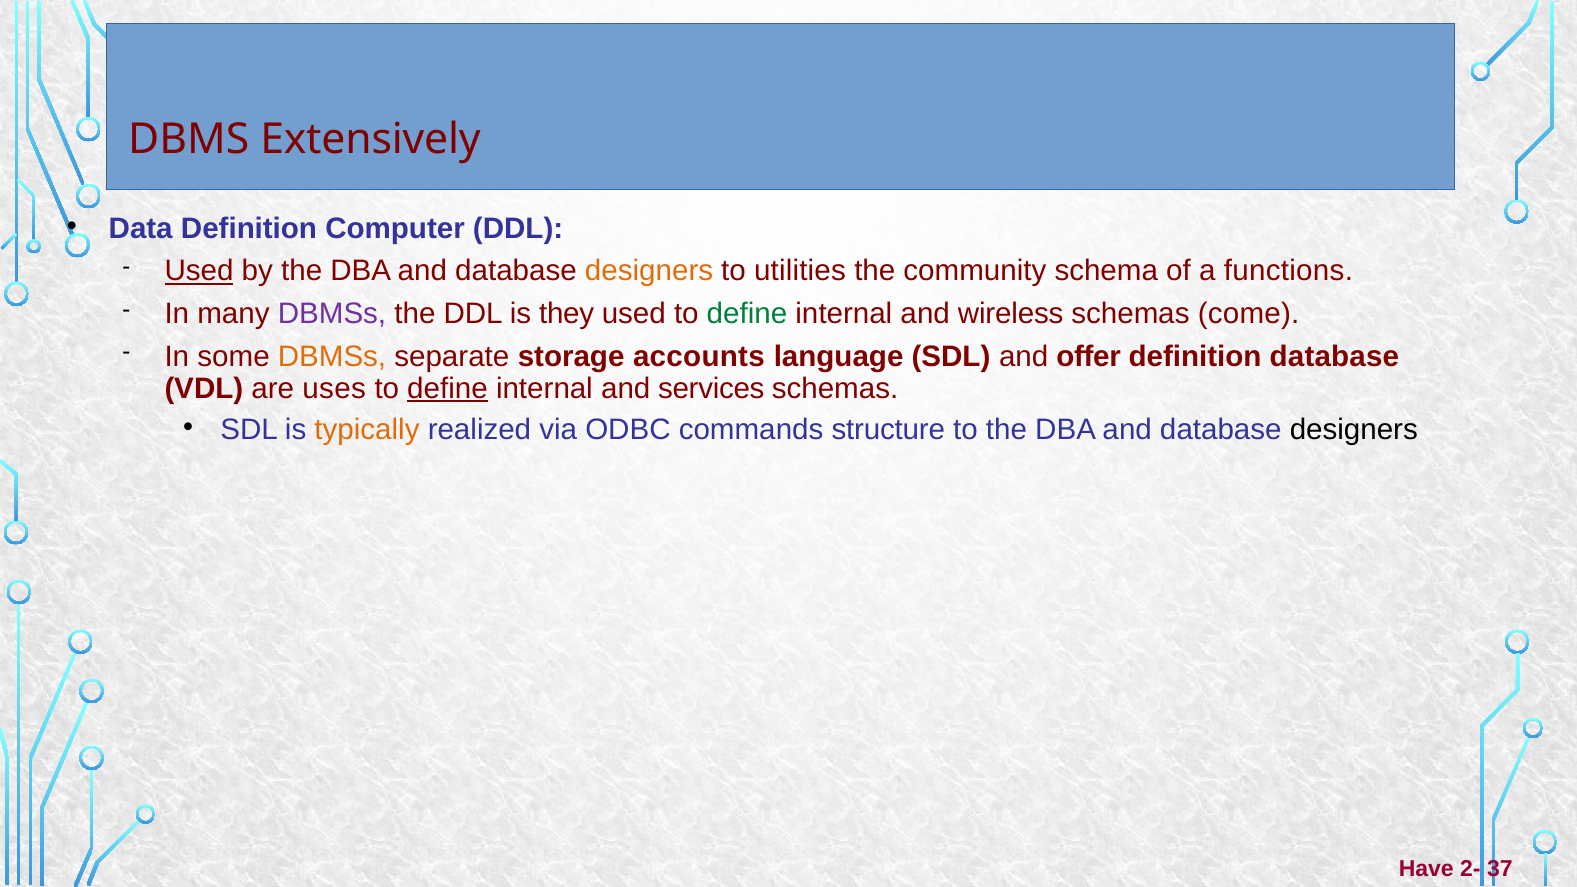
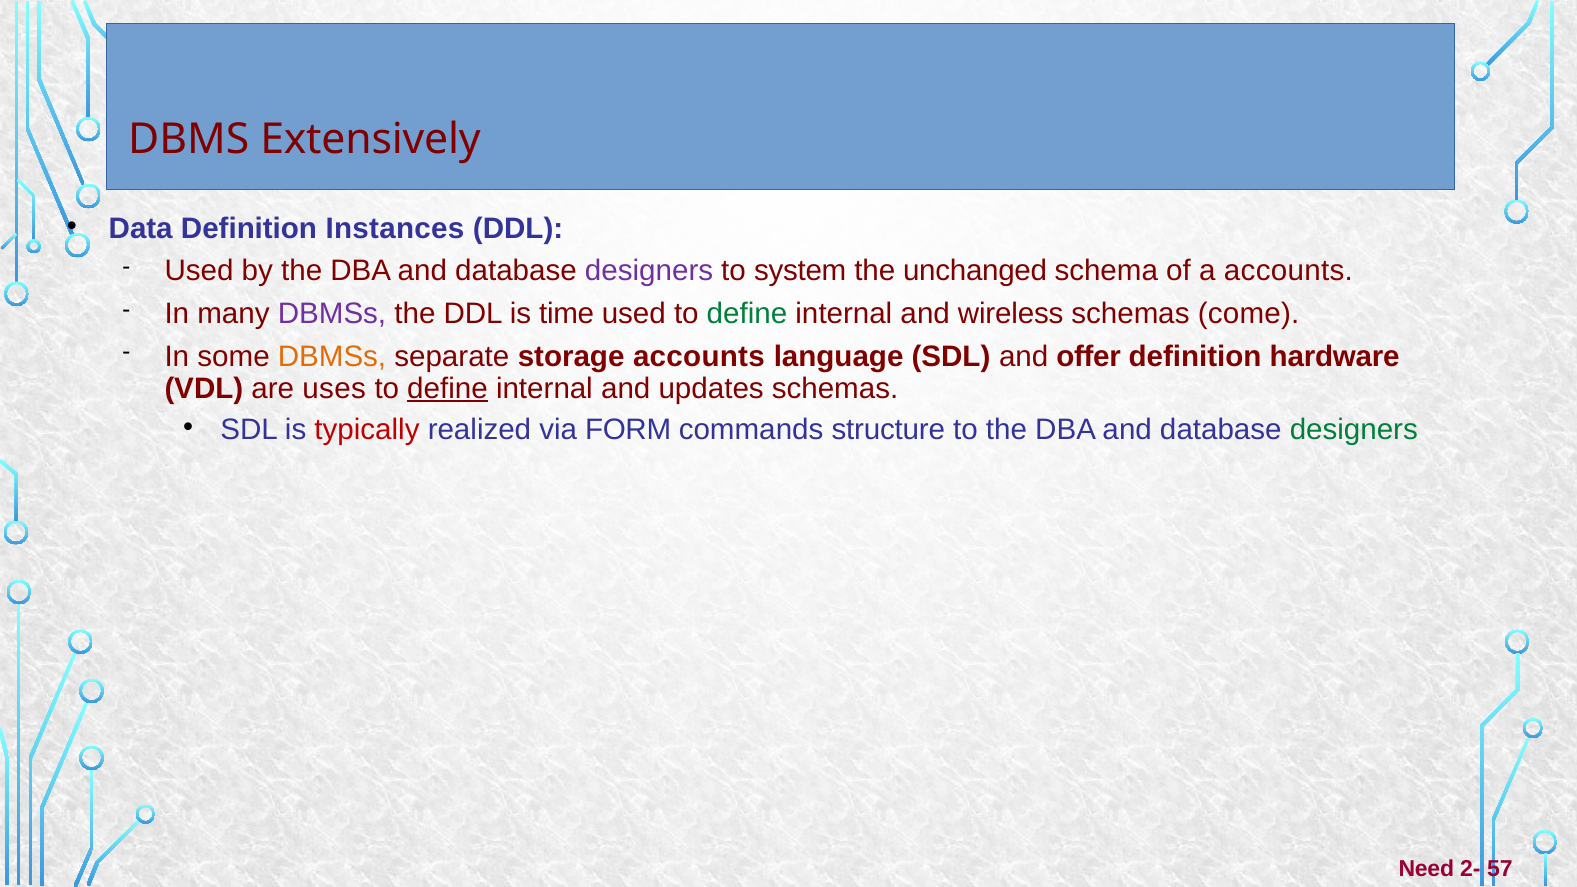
Computer: Computer -> Instances (395, 229)
Used underline: present -> none (199, 271)
designers colour: orange -> purple (649, 271)
utilities: utilities -> system (800, 271)
community: community -> unchanged (975, 271)
a functions: functions -> accounts (1288, 271)
they: they -> time (567, 314)
definition database: database -> hardware (1335, 356)
services: services -> updates (711, 388)
typically colour: orange -> red (367, 430)
ODBC: ODBC -> FORM (628, 430)
designers colour: black -> green (1354, 430)
Have: Have -> Need (1426, 869)
37: 37 -> 57 (1500, 869)
